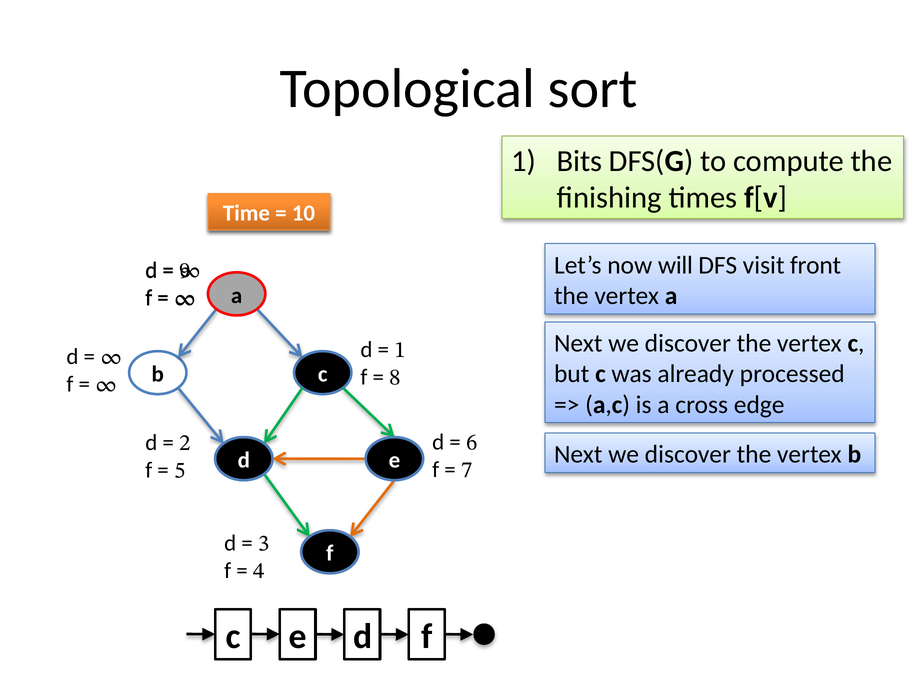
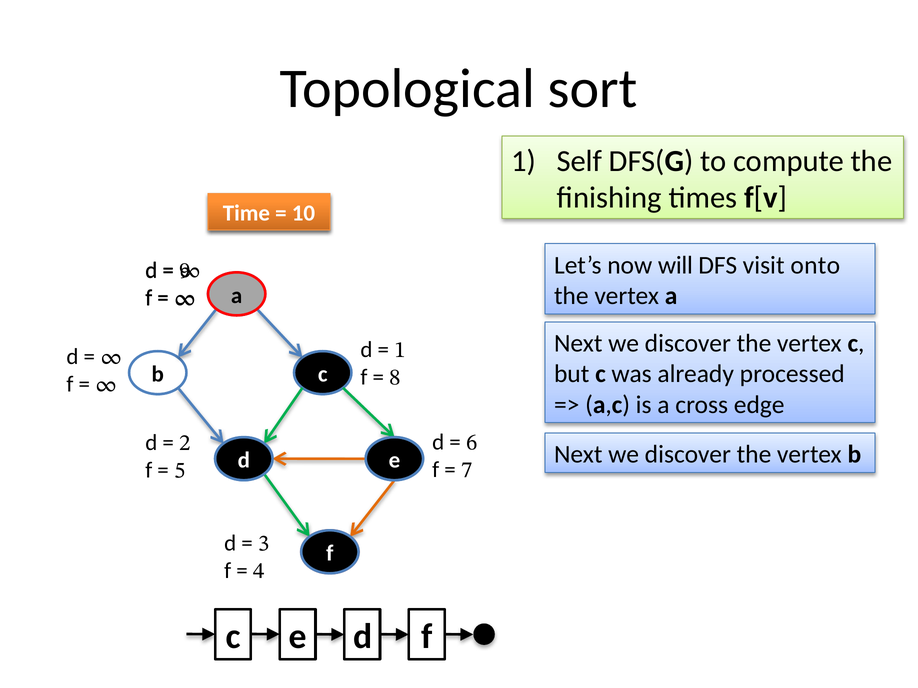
Bits: Bits -> Self (580, 161)
front: front -> onto (815, 265)
